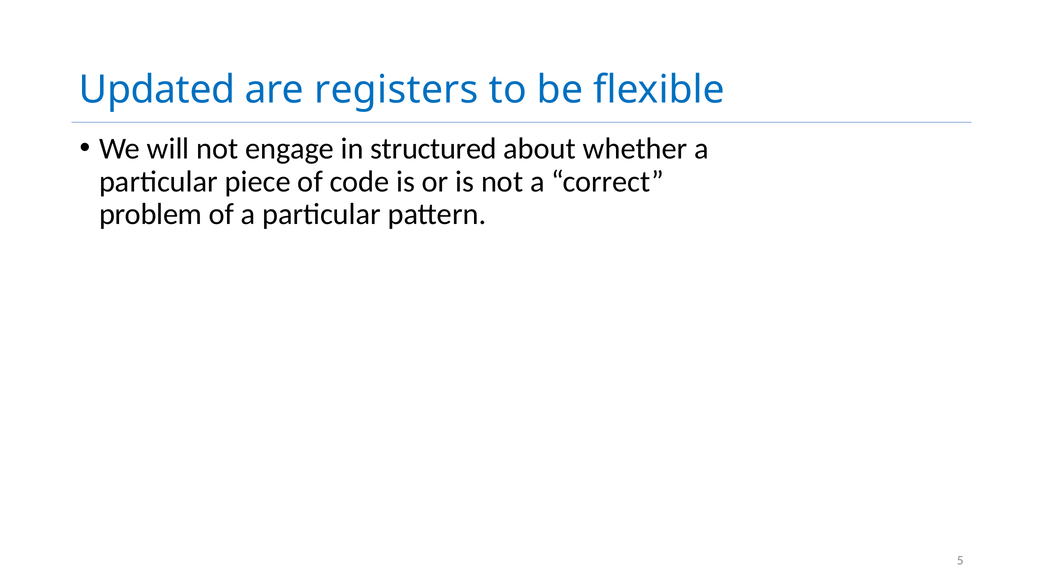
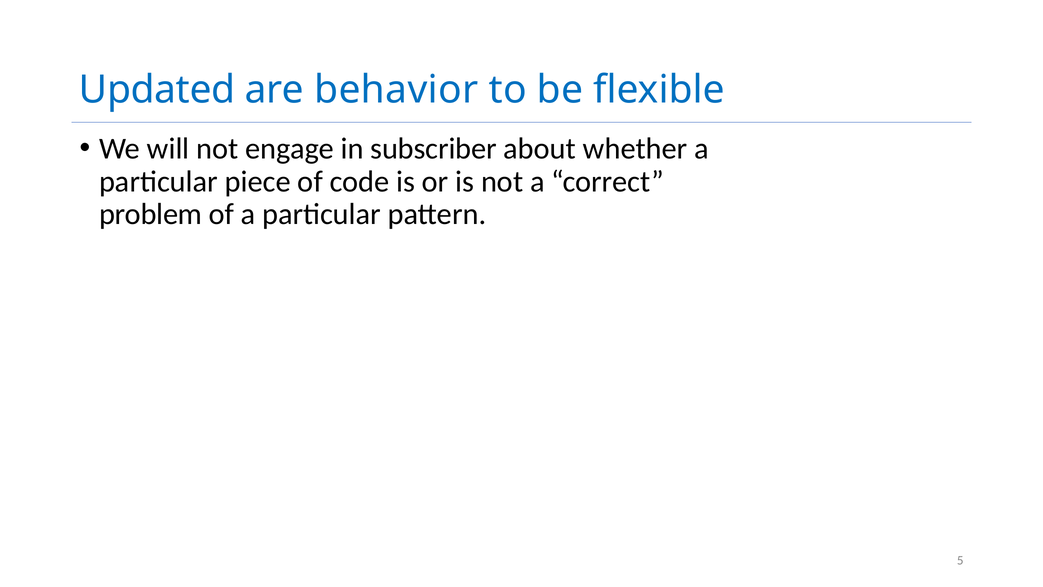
registers: registers -> behavior (396, 90)
structured: structured -> subscriber (434, 149)
